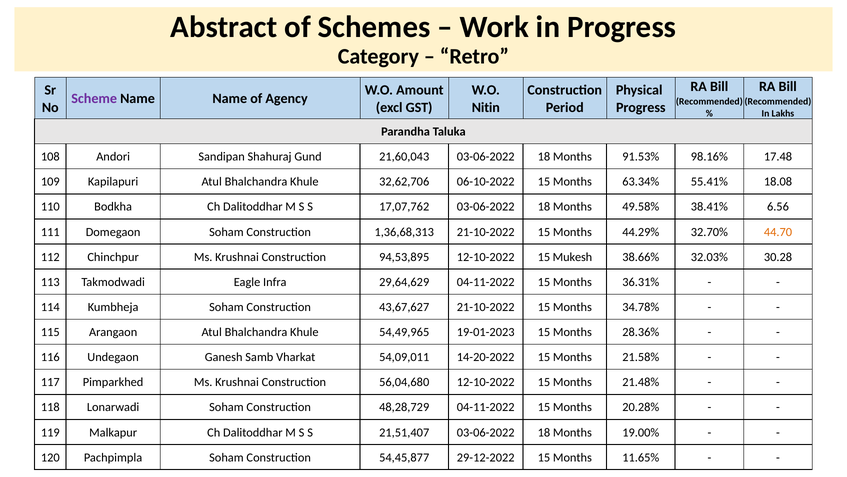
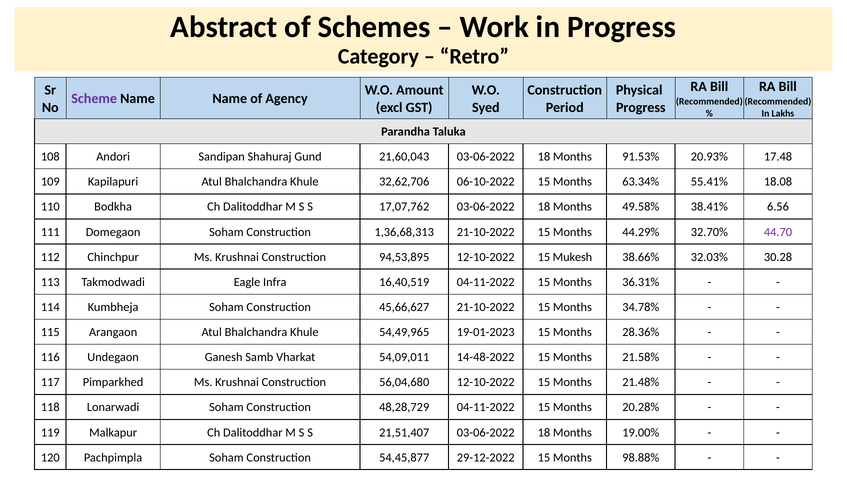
Nitin: Nitin -> Syed (486, 107)
98.16%: 98.16% -> 20.93% (709, 157)
44.70 colour: orange -> purple (778, 232)
29,64,629: 29,64,629 -> 16,40,519 (404, 282)
43,67,627: 43,67,627 -> 45,66,627 (404, 307)
14-20-2022: 14-20-2022 -> 14-48-2022 (486, 357)
11.65%: 11.65% -> 98.88% (641, 457)
